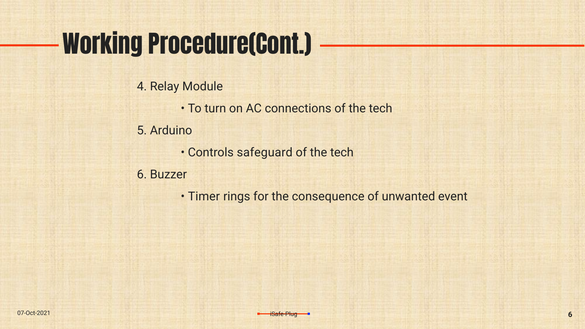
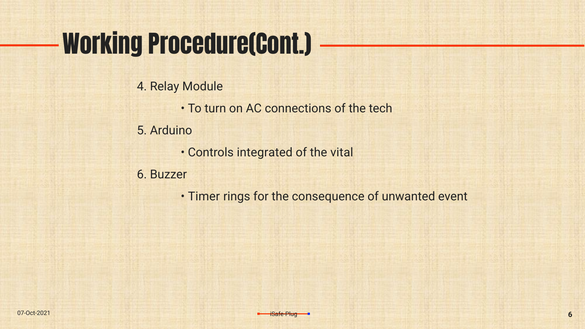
safeguard: safeguard -> integrated (265, 152)
tech: tech -> vital (342, 152)
